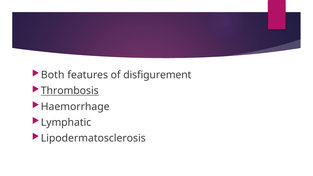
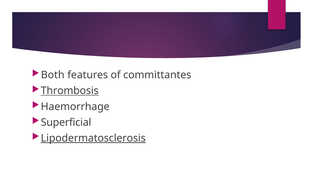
disfigurement: disfigurement -> committantes (157, 75)
Lymphatic: Lymphatic -> Superficial (66, 122)
Lipodermatosclerosis underline: none -> present (93, 138)
